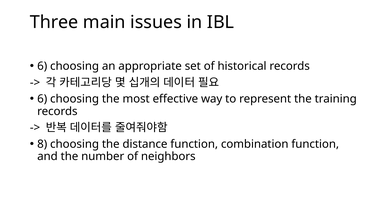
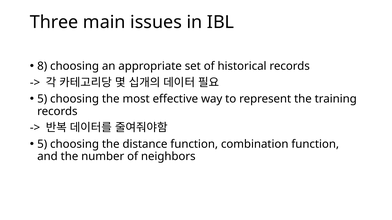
6: 6 -> 8 (42, 66)
6: 6 -> 5 (42, 99)
8: 8 -> 5 (42, 144)
